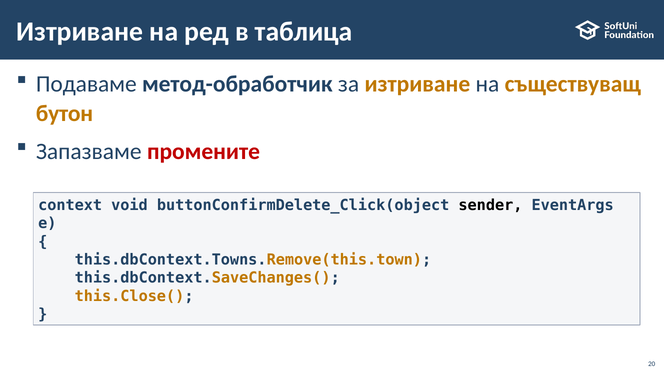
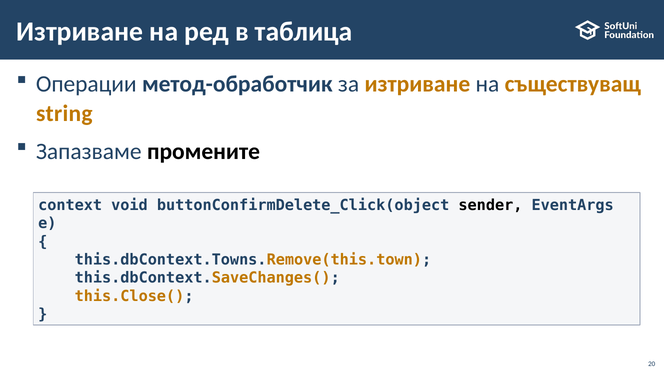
Подаваме: Подаваме -> Операции (86, 84)
бутон: бутон -> string (64, 114)
промените colour: red -> black (203, 152)
